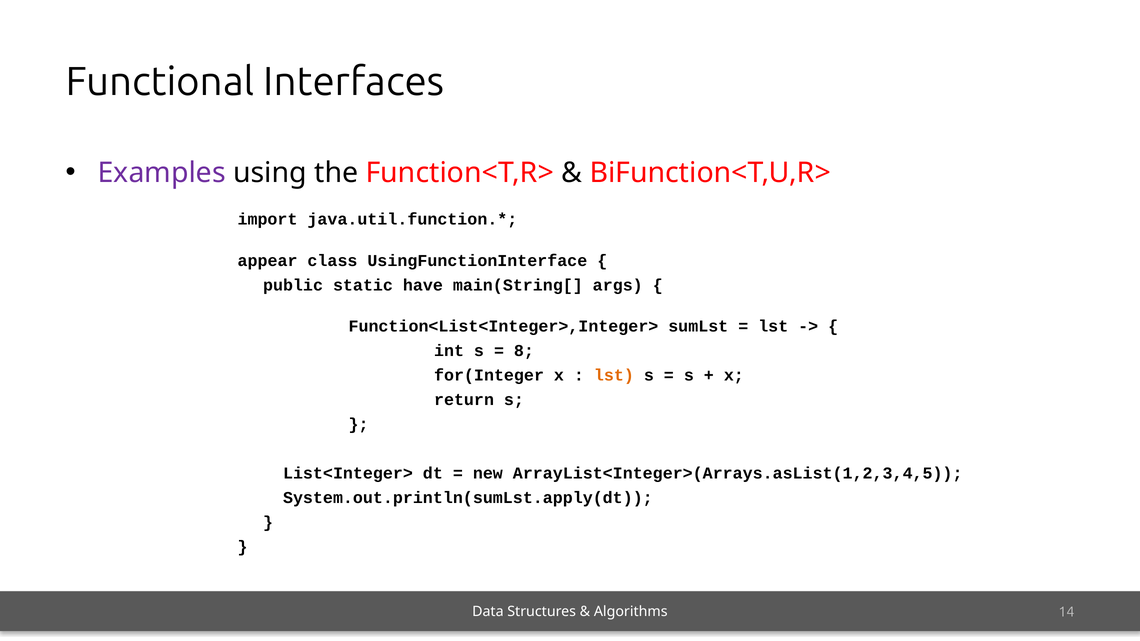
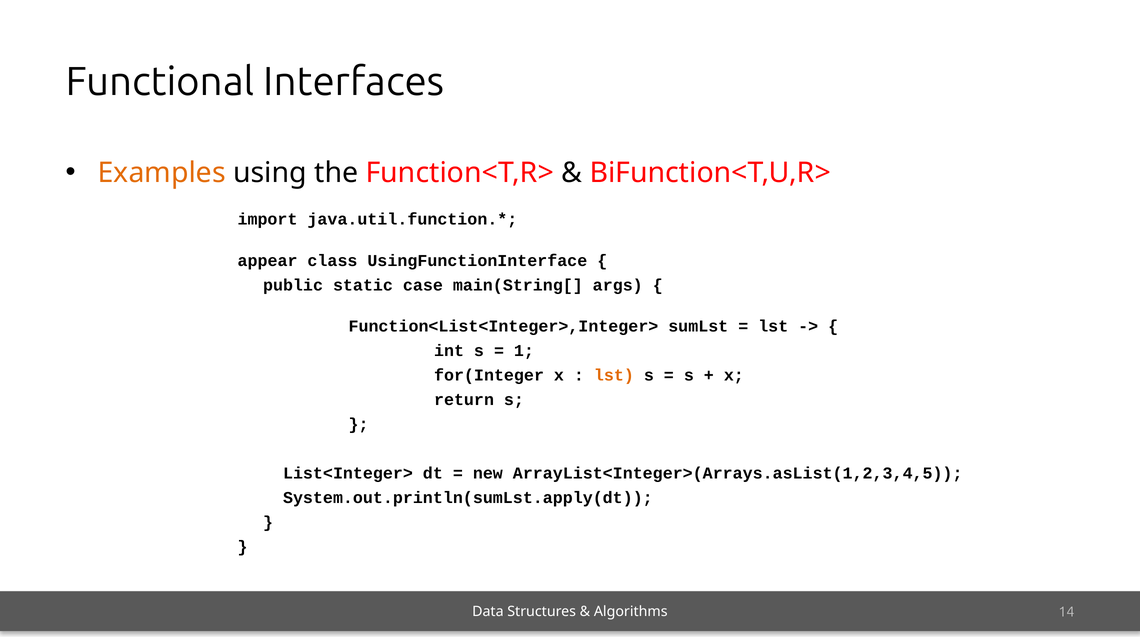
Examples colour: purple -> orange (162, 173)
have: have -> case (423, 285)
8: 8 -> 1 (524, 351)
